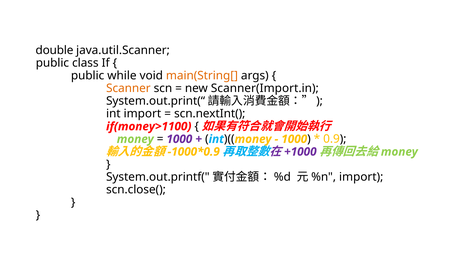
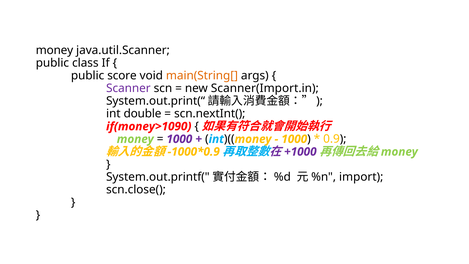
double: double -> money (54, 50)
while: while -> score (122, 76)
Scanner colour: orange -> purple (128, 88)
int import: import -> double (143, 114)
if(money>1100: if(money>1100 -> if(money>1090 (149, 126)
